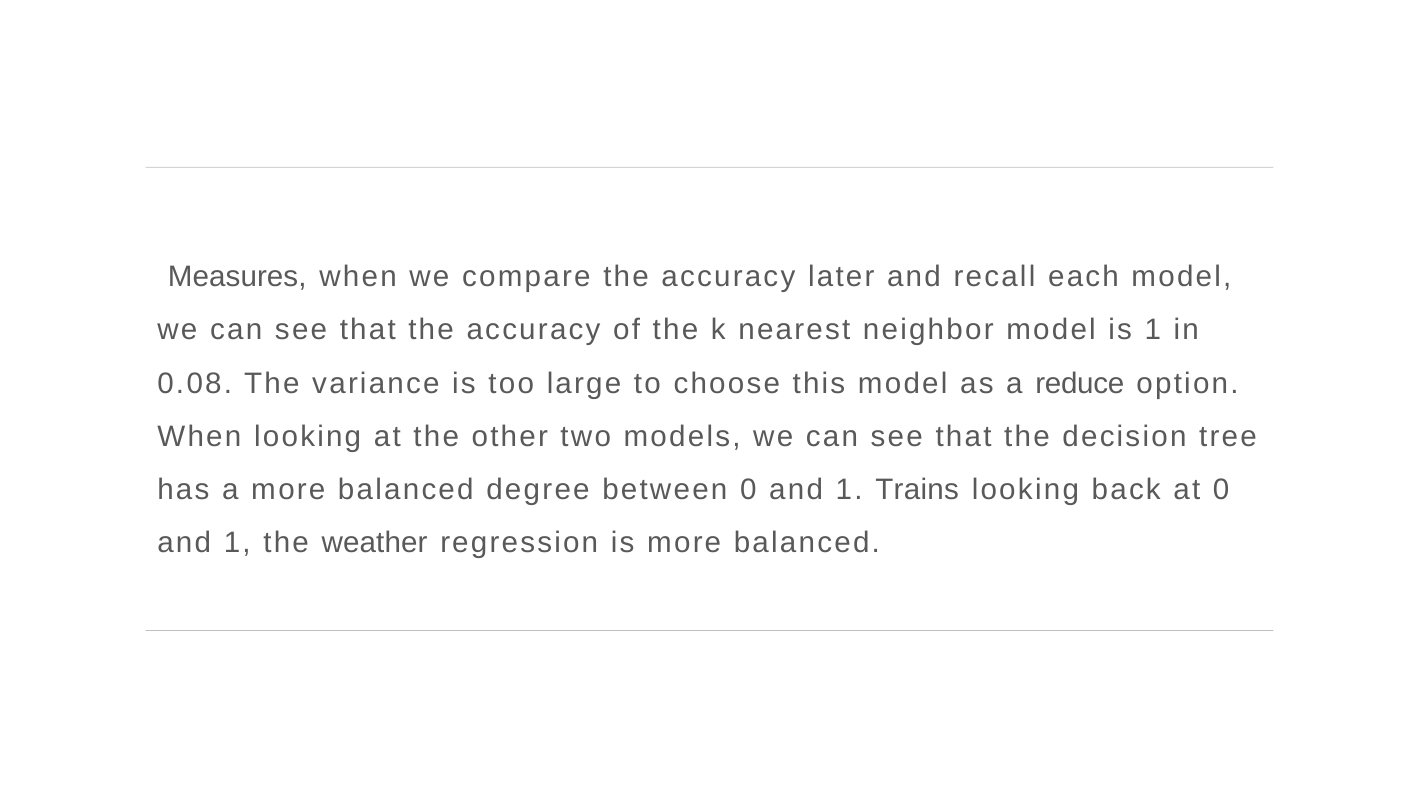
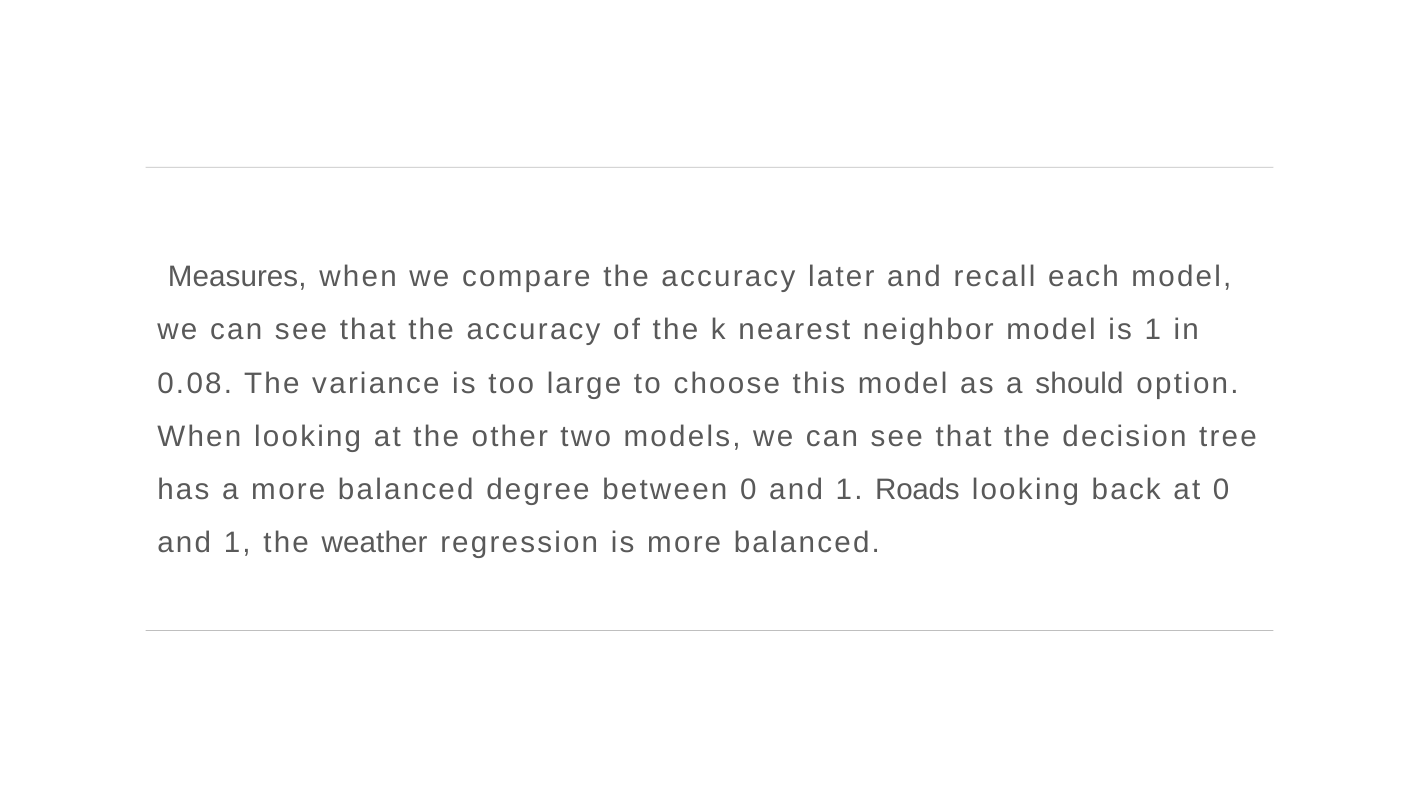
reduce: reduce -> should (1080, 383)
Trains: Trains -> Roads (917, 490)
